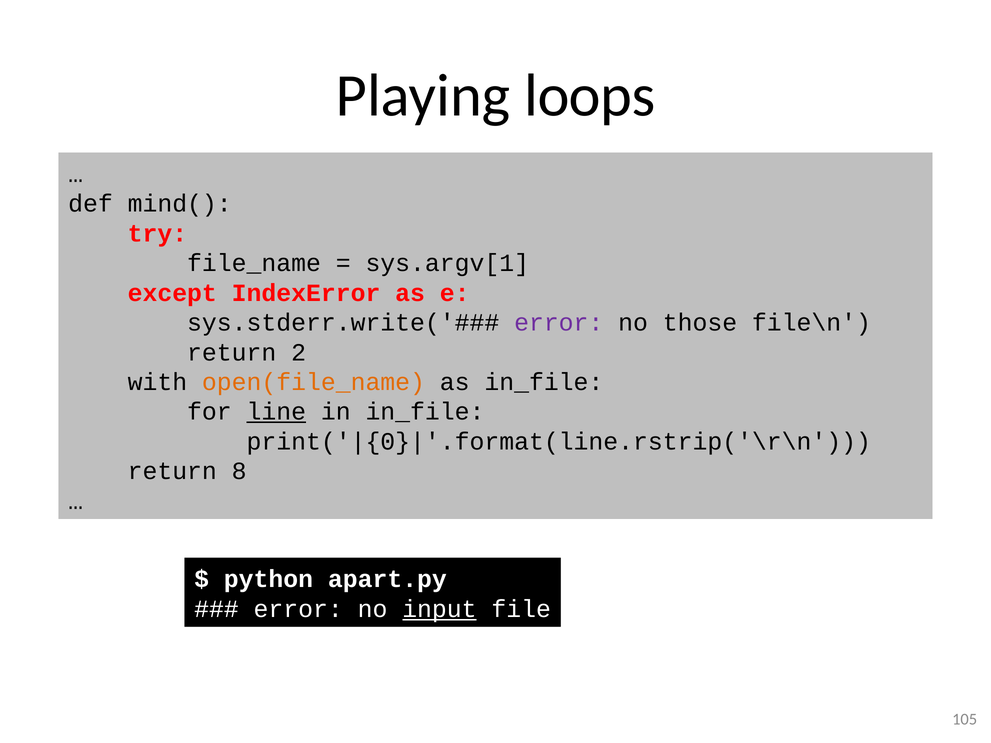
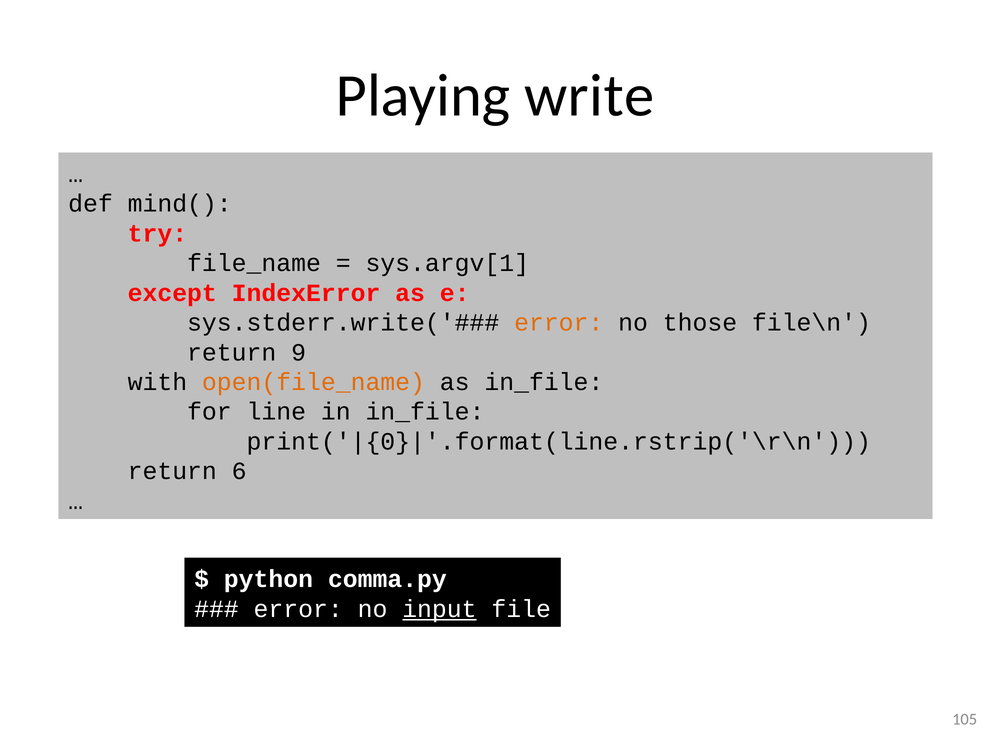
loops: loops -> write (589, 96)
error colour: purple -> orange (559, 323)
2: 2 -> 9 (299, 352)
line underline: present -> none (276, 412)
8: 8 -> 6 (239, 471)
apart.py: apart.py -> comma.py (387, 579)
